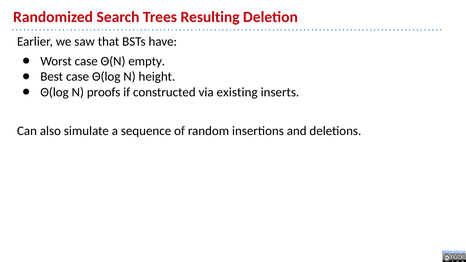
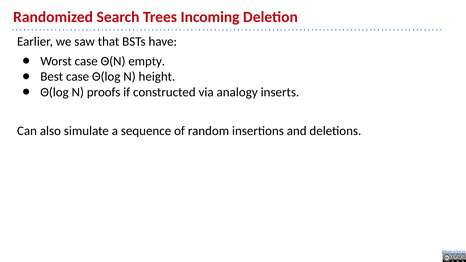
Resulting: Resulting -> Incoming (210, 17)
existing: existing -> analogy (237, 92)
